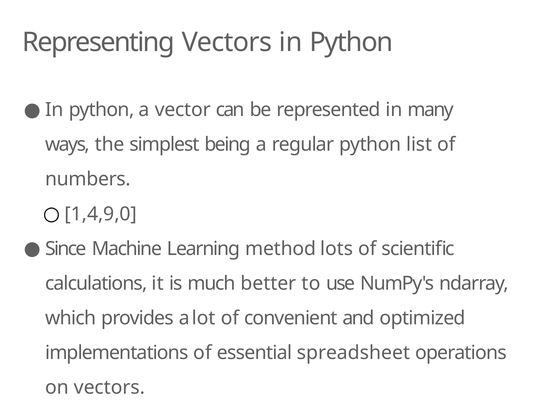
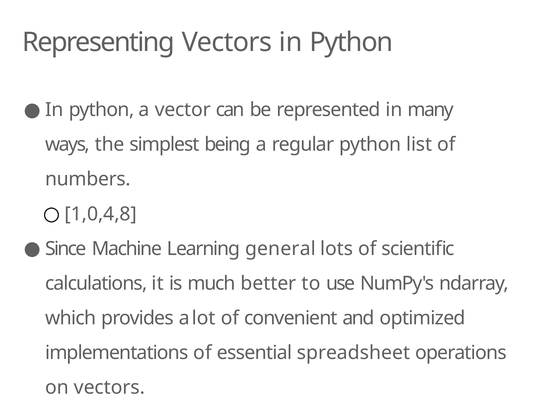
1,4,9,0: 1,4,9,0 -> 1,0,4,8 (101, 214)
method: method -> general (280, 249)
